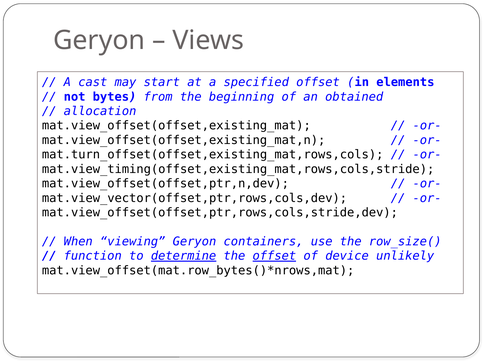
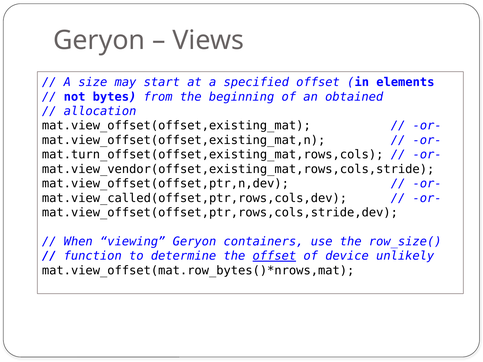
cast: cast -> size (93, 82)
mat.view_timing(offset,existing_mat,rows,cols,stride: mat.view_timing(offset,existing_mat,rows,cols,stride -> mat.view_vendor(offset,existing_mat,rows,cols,stride (238, 169)
mat.view_vector(offset,ptr,rows,cols,dev: mat.view_vector(offset,ptr,rows,cols,dev -> mat.view_called(offset,ptr,rows,cols,dev (195, 198)
determine underline: present -> none (184, 256)
